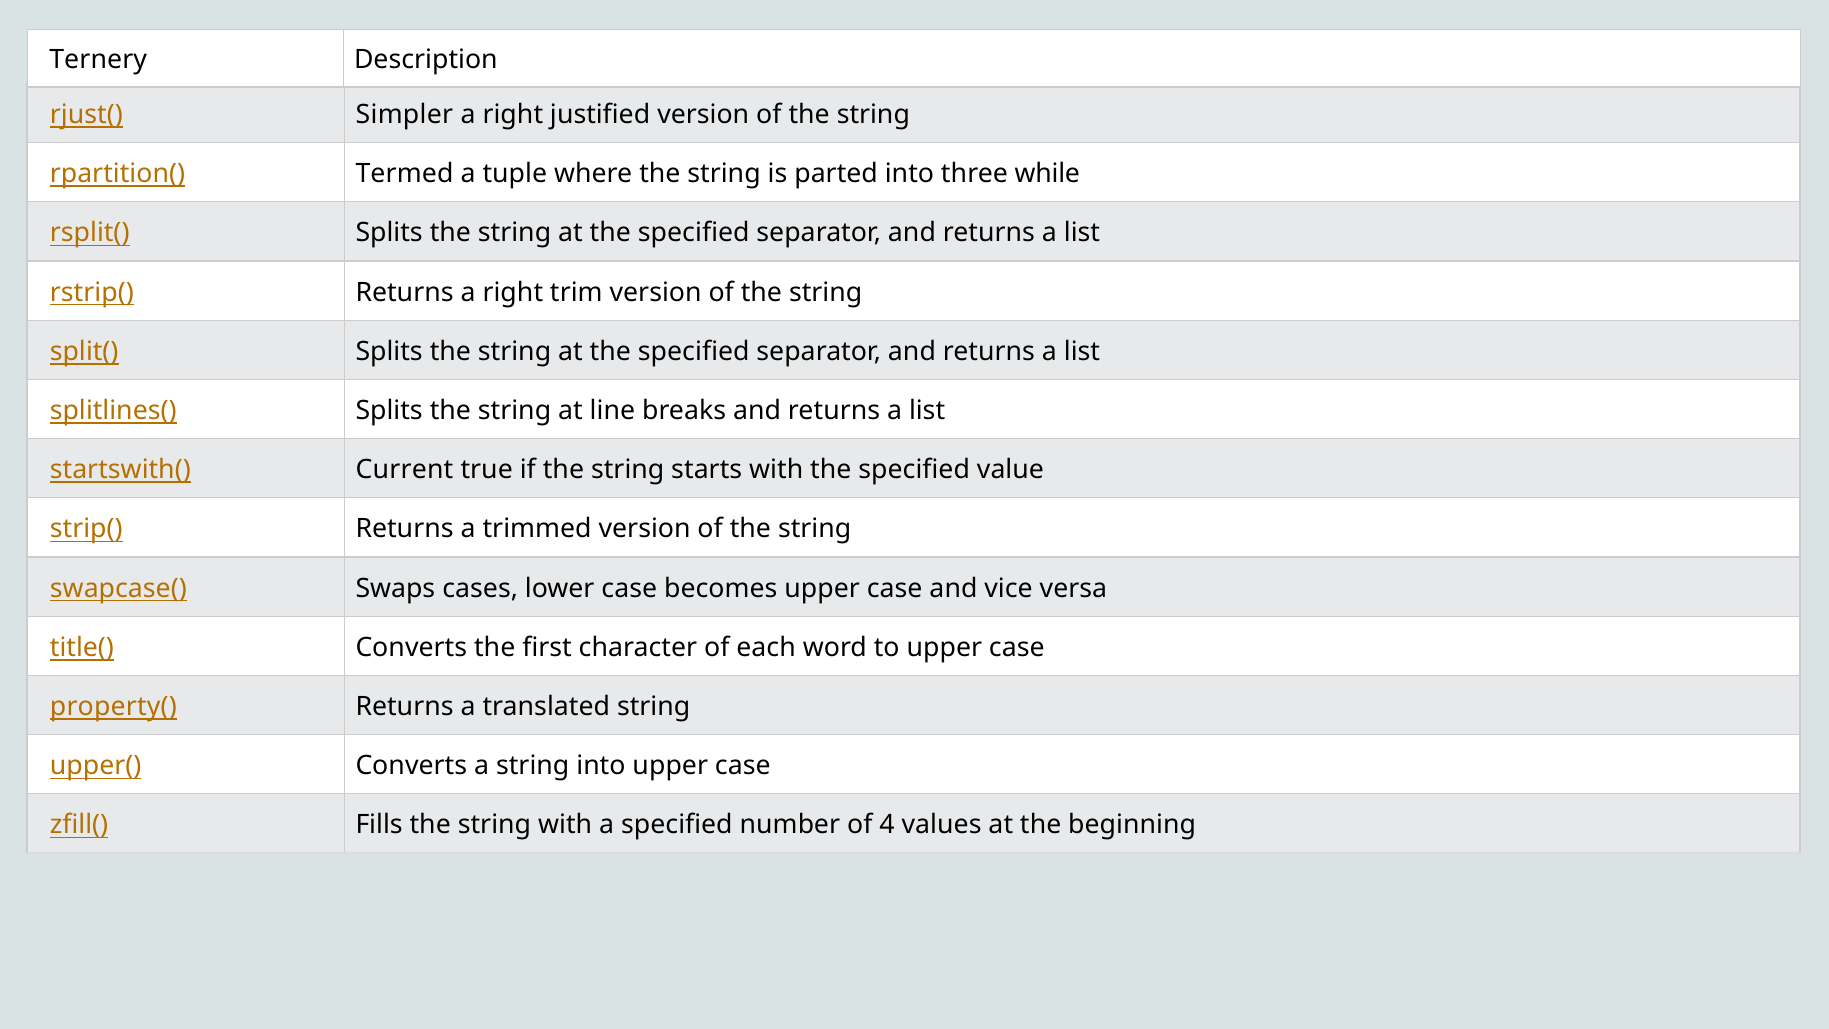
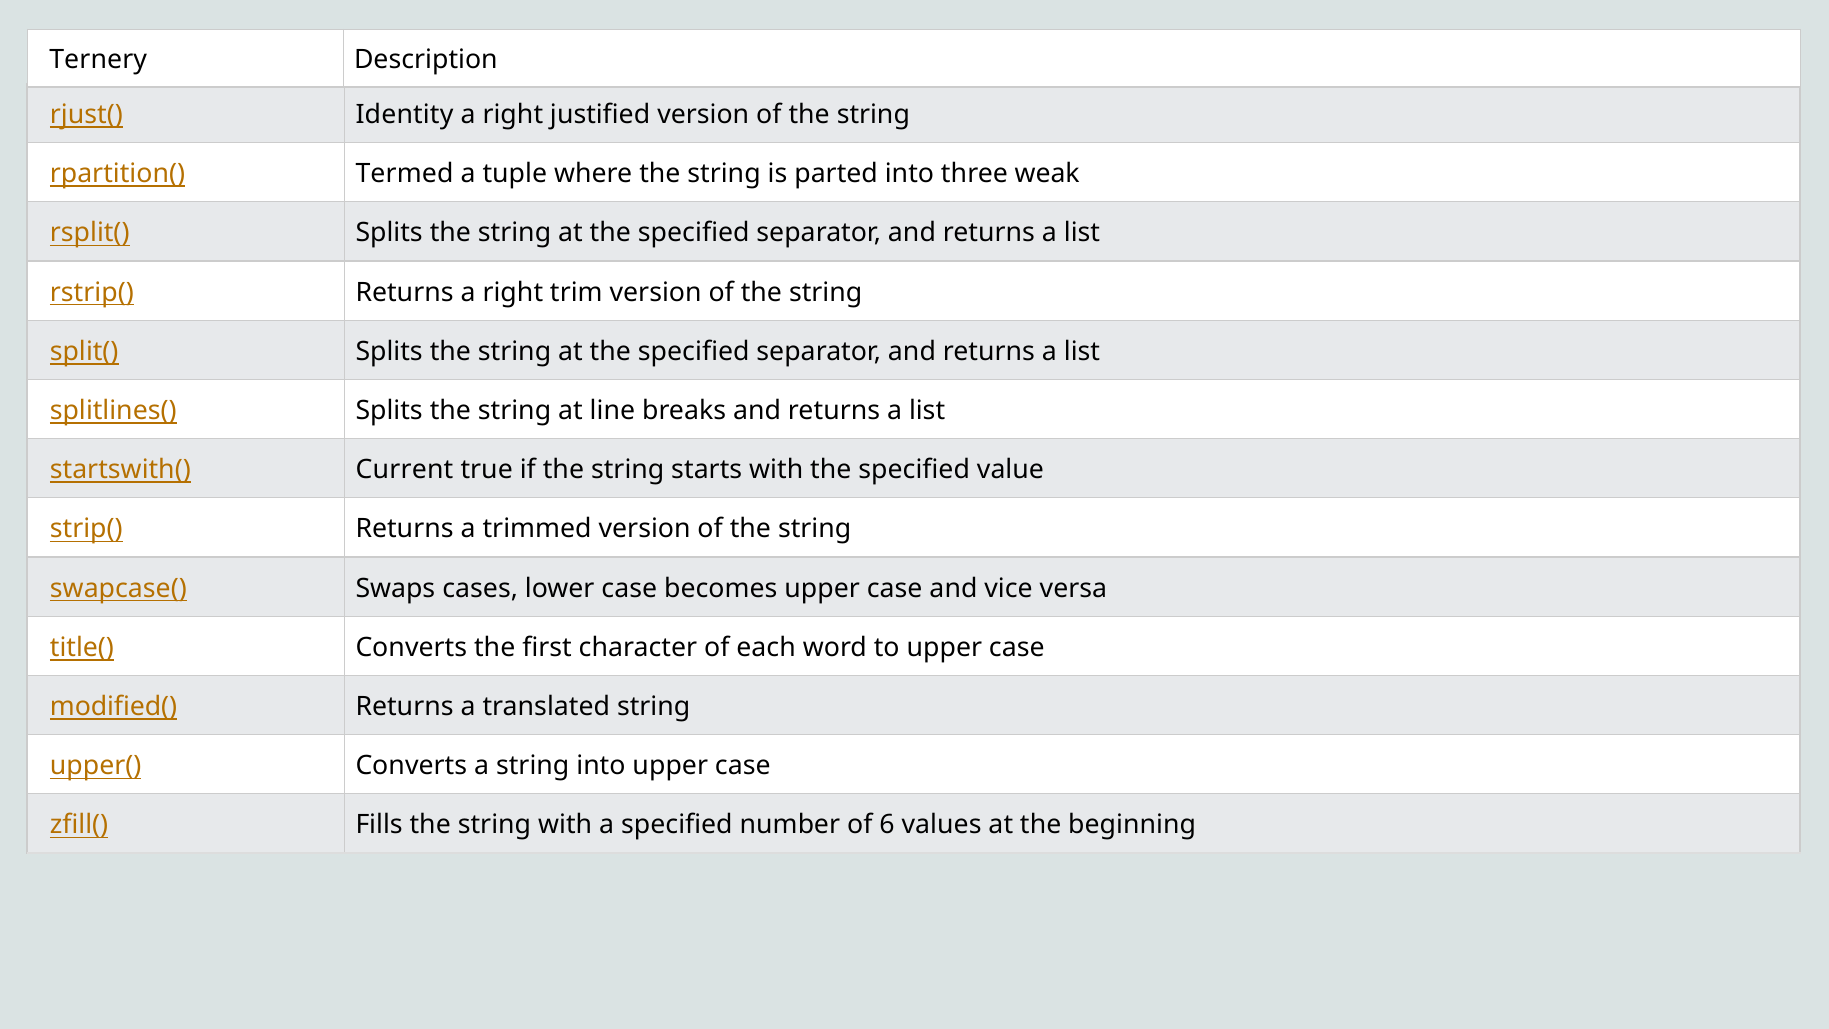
Simpler: Simpler -> Identity (404, 115)
while: while -> weak (1047, 174)
property(: property( -> modified( (114, 706)
4: 4 -> 6 (887, 825)
